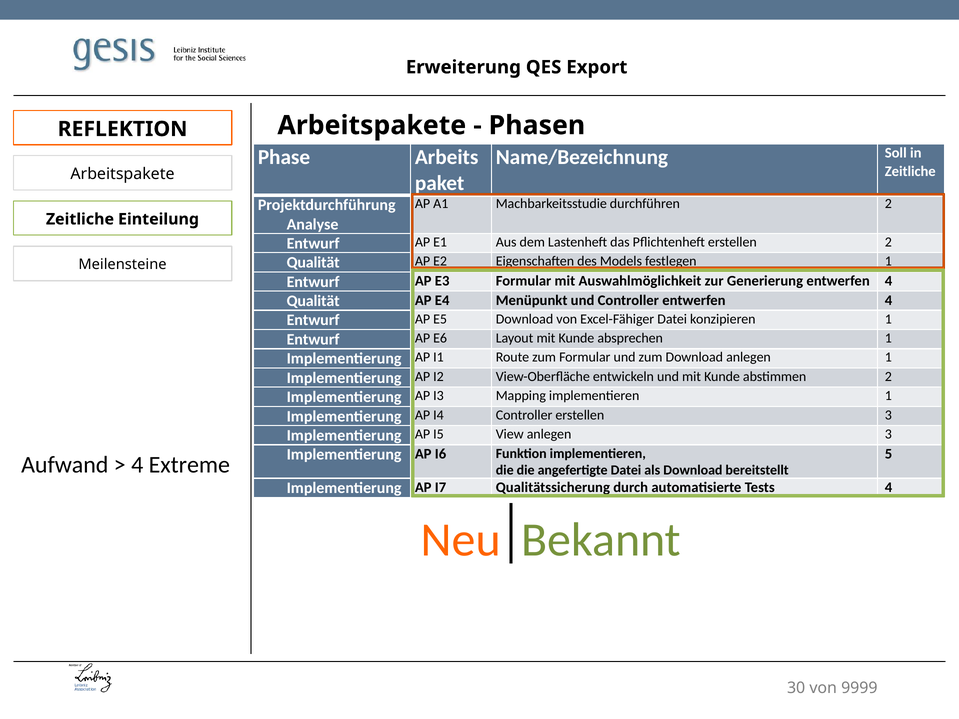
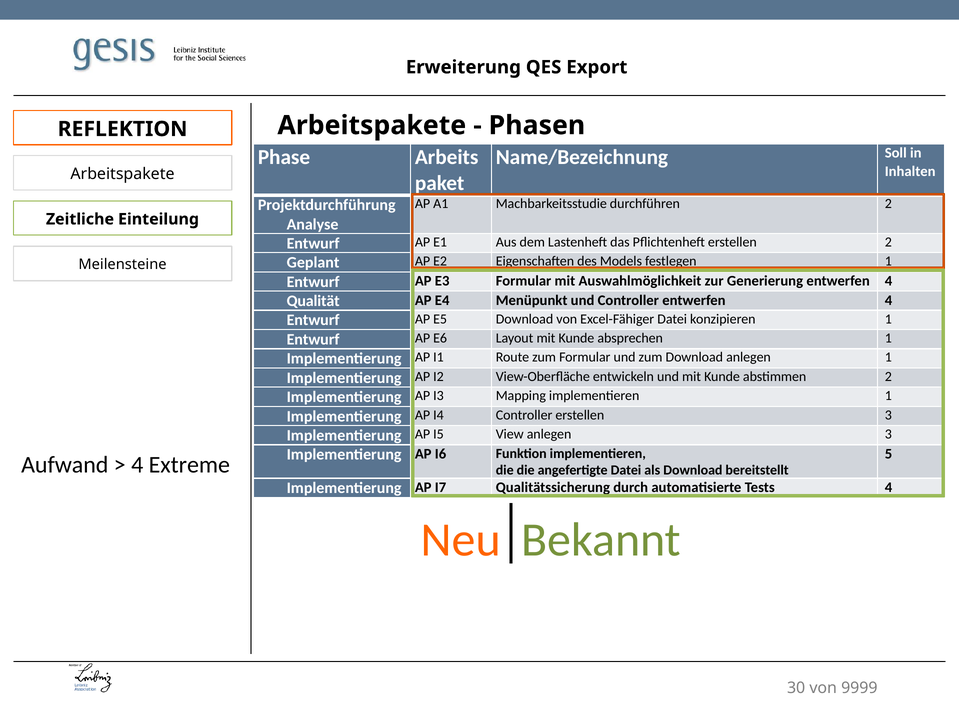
Zeitliche: Zeitliche -> Inhalten (910, 171)
Qualität: Qualität -> Geplant (313, 263)
